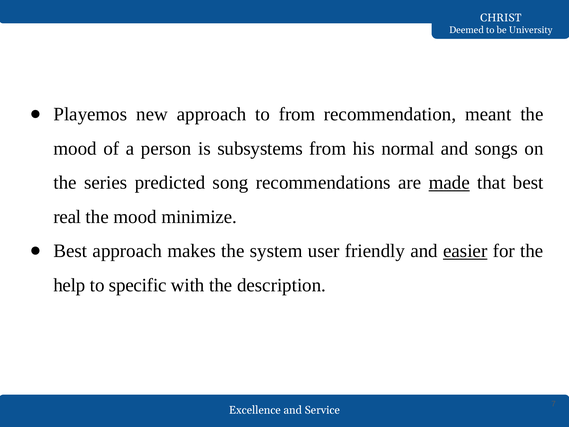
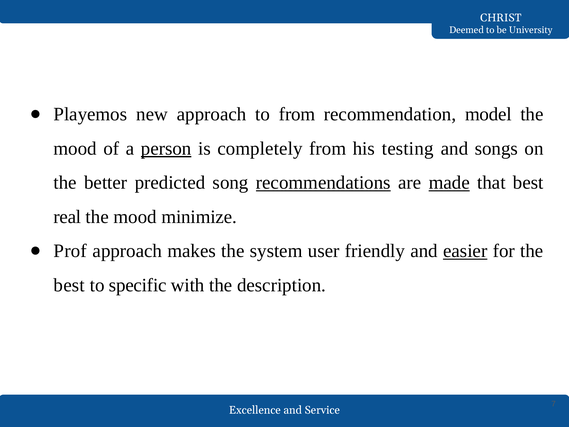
meant: meant -> model (488, 114)
person underline: none -> present (166, 148)
subsystems: subsystems -> completely (260, 148)
normal: normal -> testing (408, 148)
series: series -> better (106, 182)
recommendations underline: none -> present (323, 182)
Best: Best -> Prof (70, 251)
help: help -> best (69, 285)
